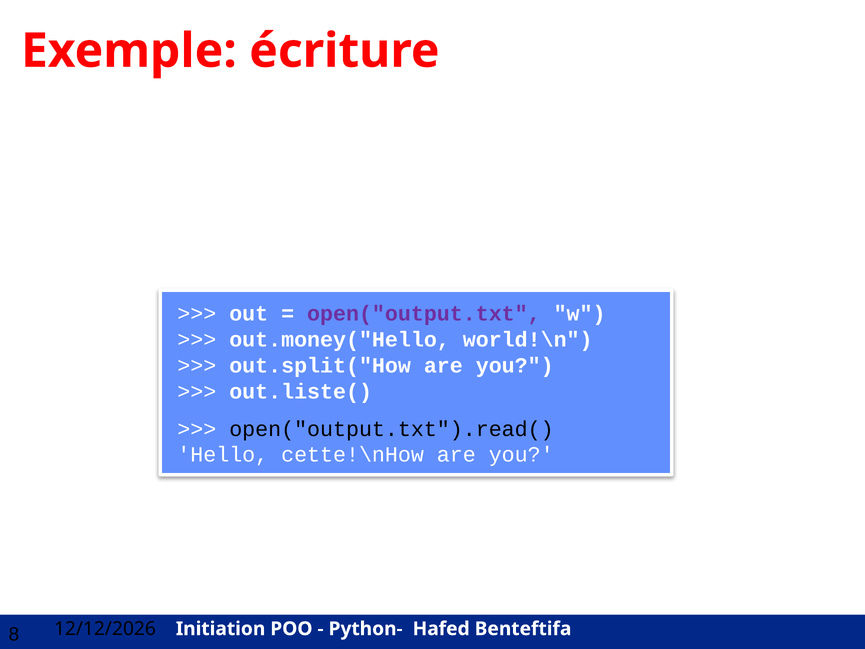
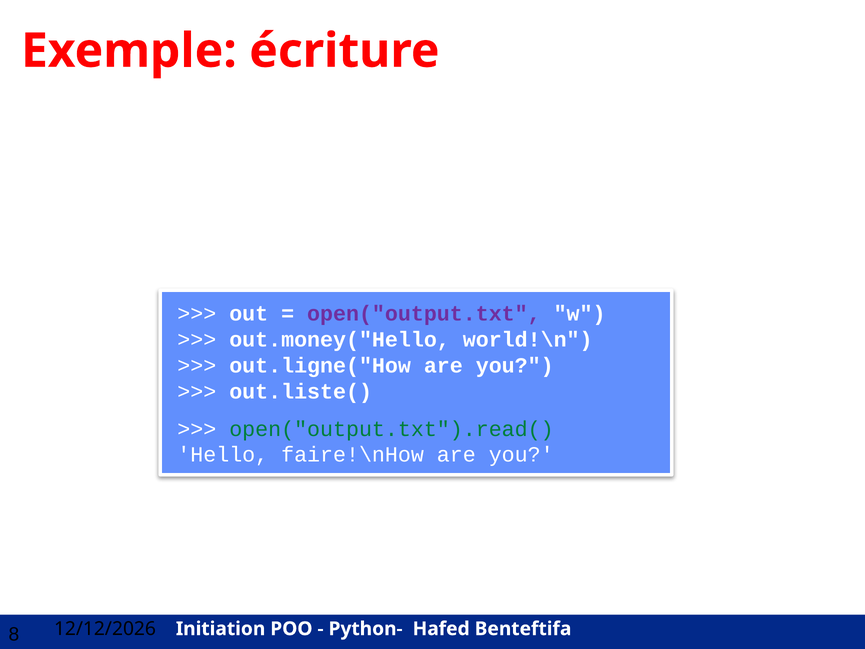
out.split("How: out.split("How -> out.ligne("How (320, 365)
open("output.txt").read( colour: black -> green (391, 429)
cette!\nHow: cette!\nHow -> faire!\nHow (353, 455)
